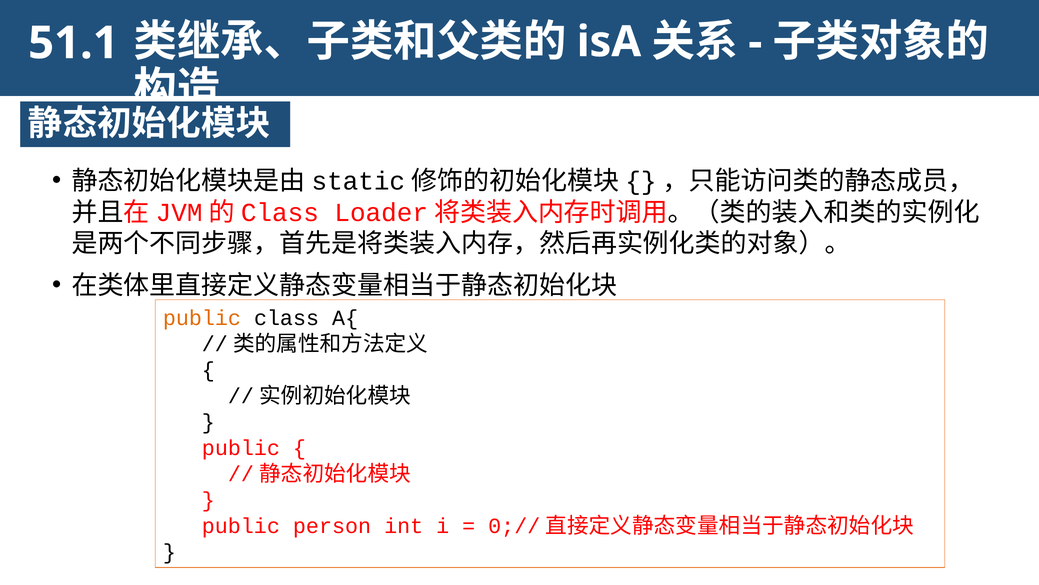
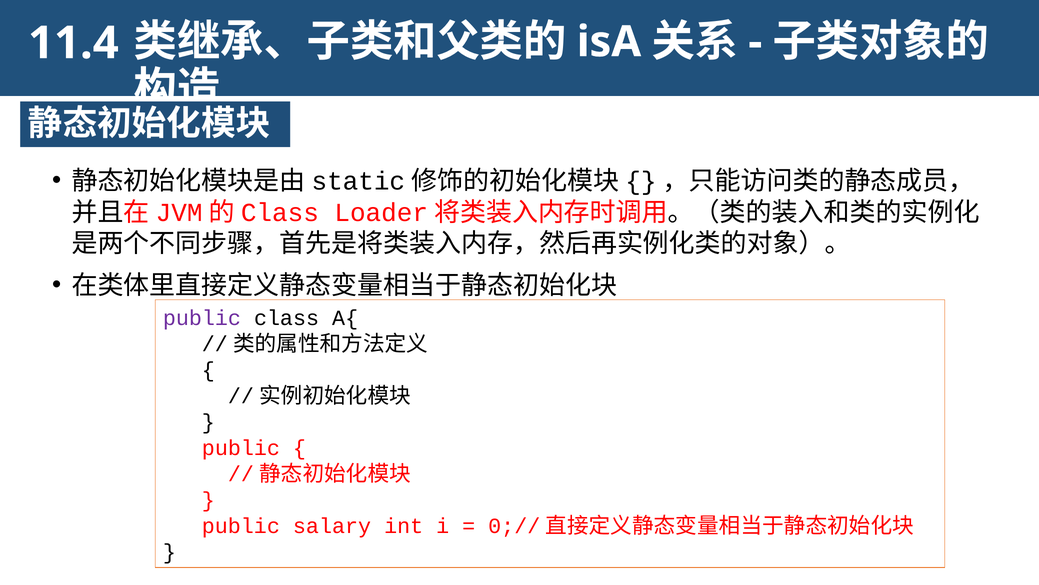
51.1: 51.1 -> 11.4 (73, 43)
public colour: orange -> purple (202, 318)
person: person -> salary (332, 526)
